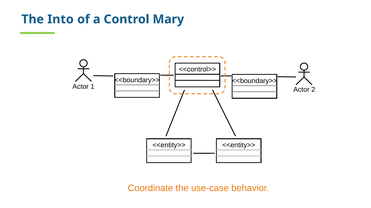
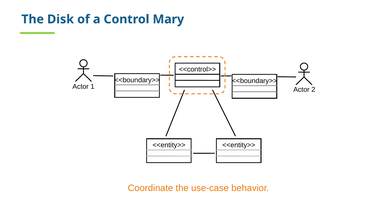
Into: Into -> Disk (61, 19)
